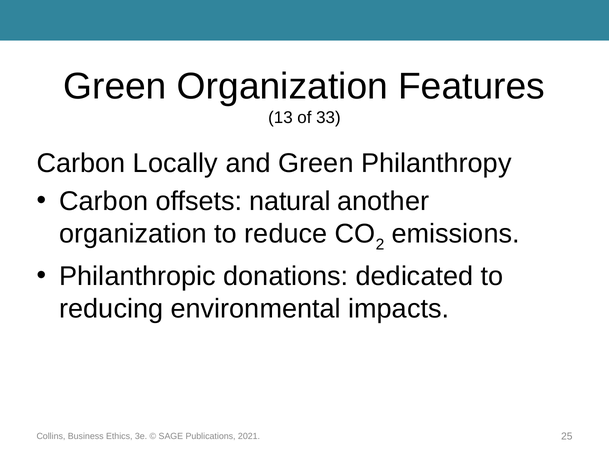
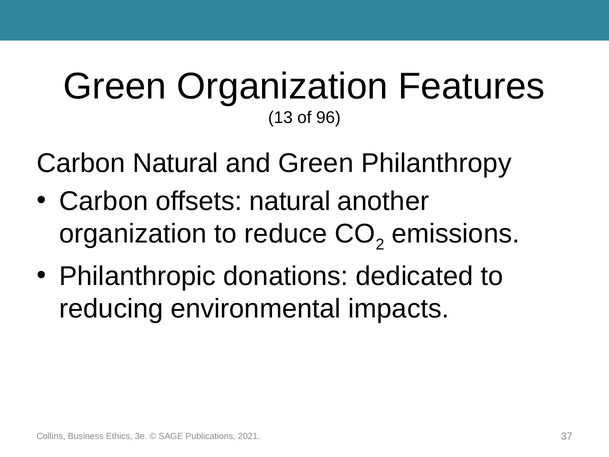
33: 33 -> 96 (328, 117)
Carbon Locally: Locally -> Natural (176, 163)
25: 25 -> 37 (567, 436)
